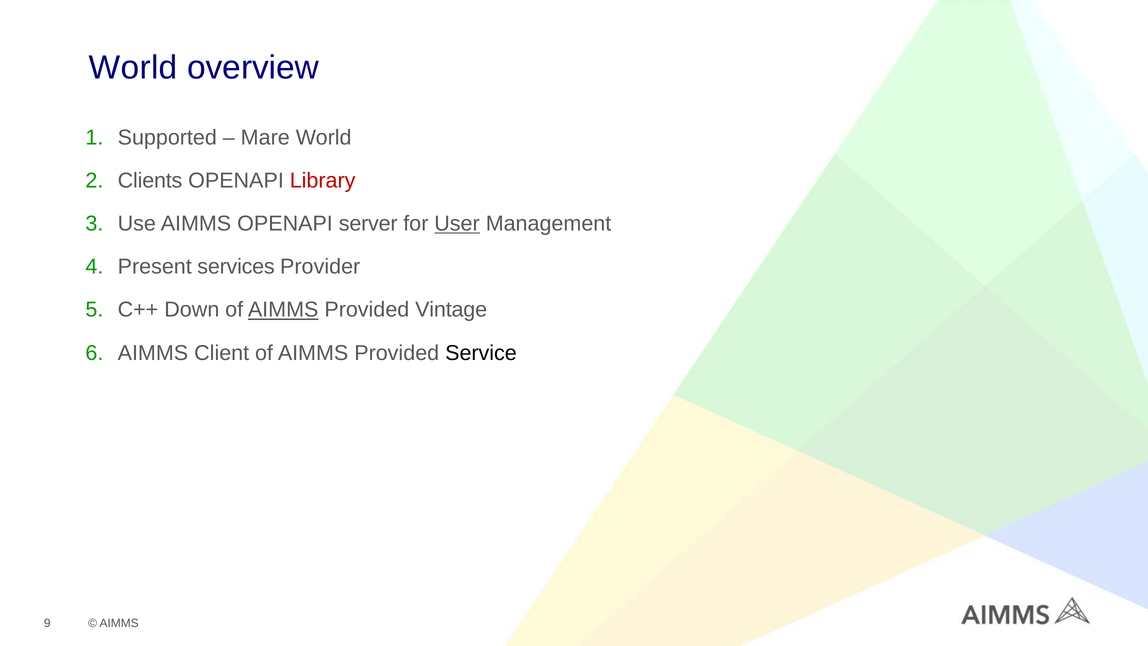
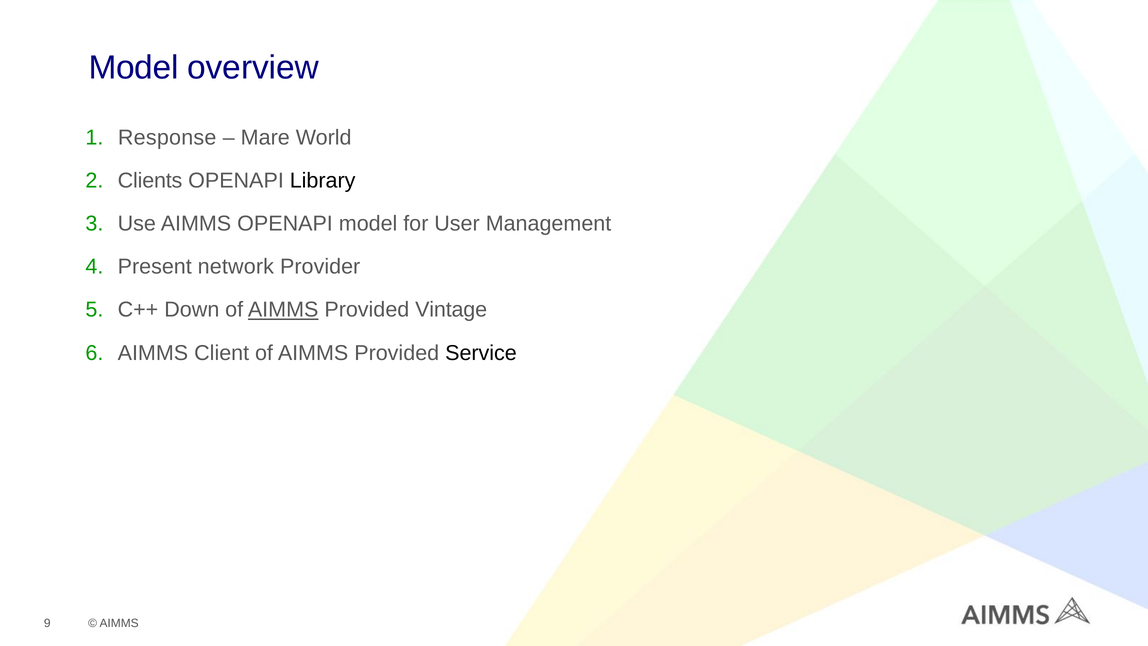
World: World -> Model (134, 68)
Supported: Supported -> Response (167, 138)
Library colour: red -> black (323, 181)
OPENAPI server: server -> model (368, 224)
User underline: present -> none (457, 224)
services: services -> network (236, 267)
